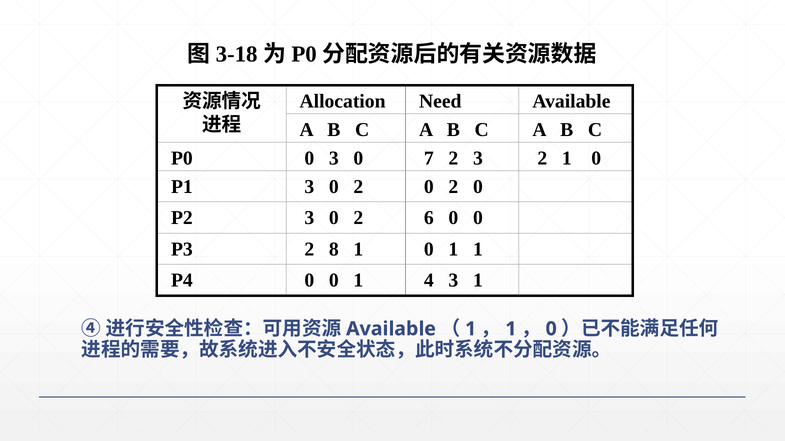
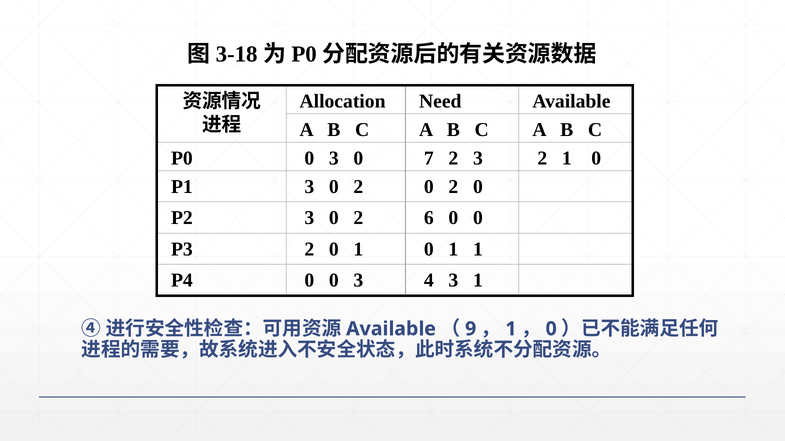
P3 2 8: 8 -> 0 (334, 249)
0 0 1: 1 -> 3 (358, 281)
1: 1 -> 9 (471, 329)
